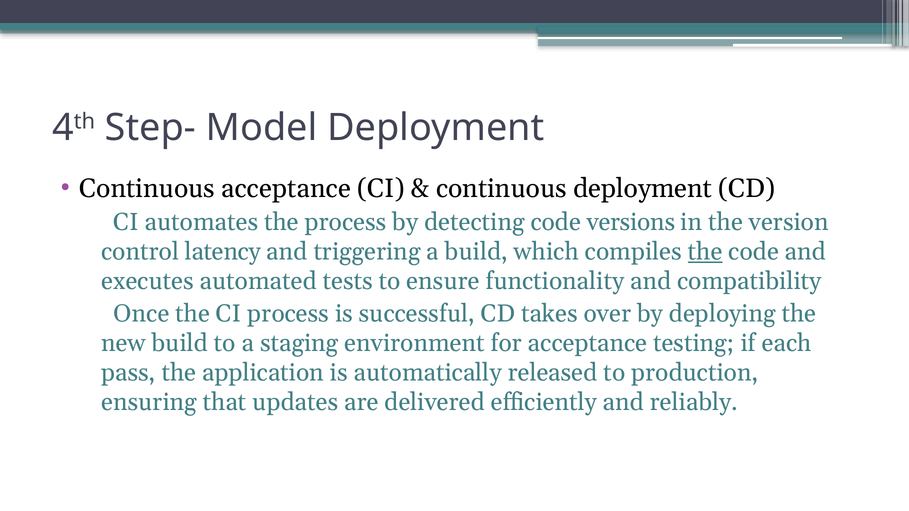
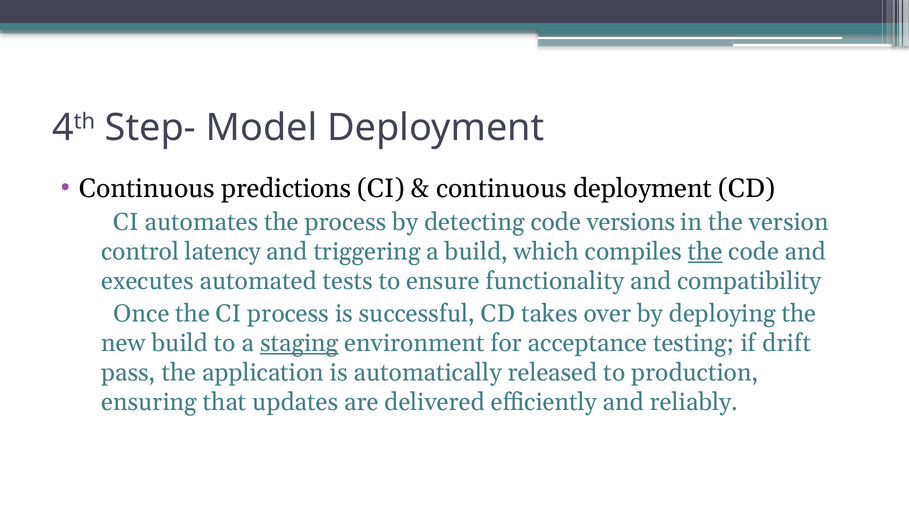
Continuous acceptance: acceptance -> predictions (286, 189)
staging underline: none -> present (299, 343)
each: each -> drift (787, 343)
